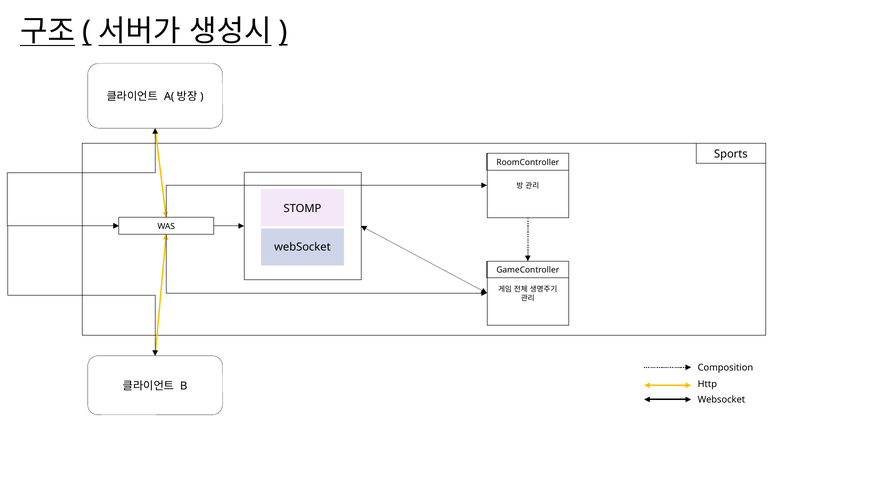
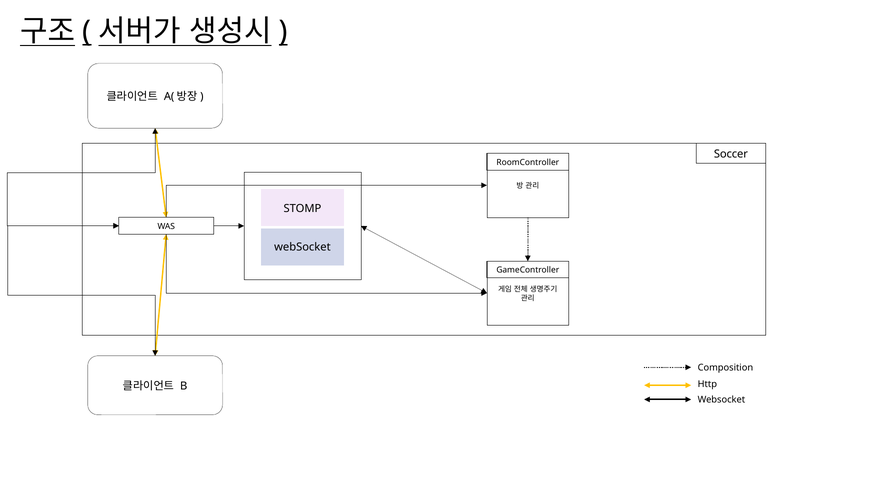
Sports: Sports -> Soccer (731, 154)
